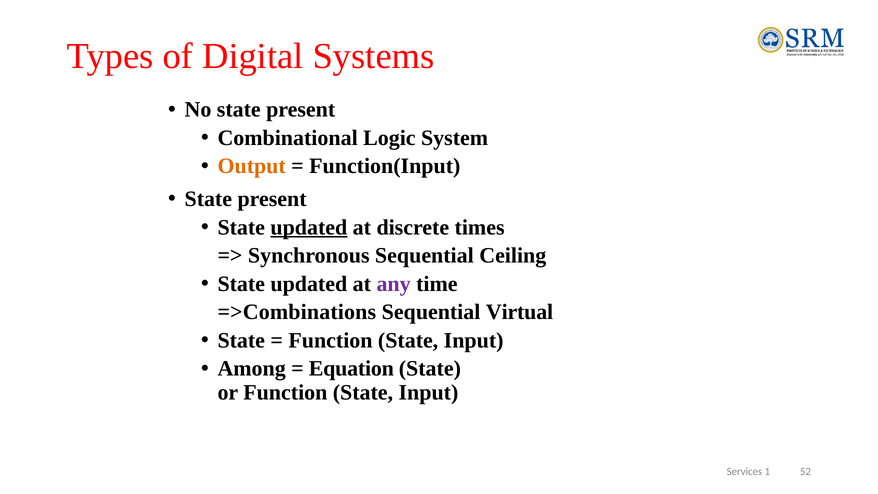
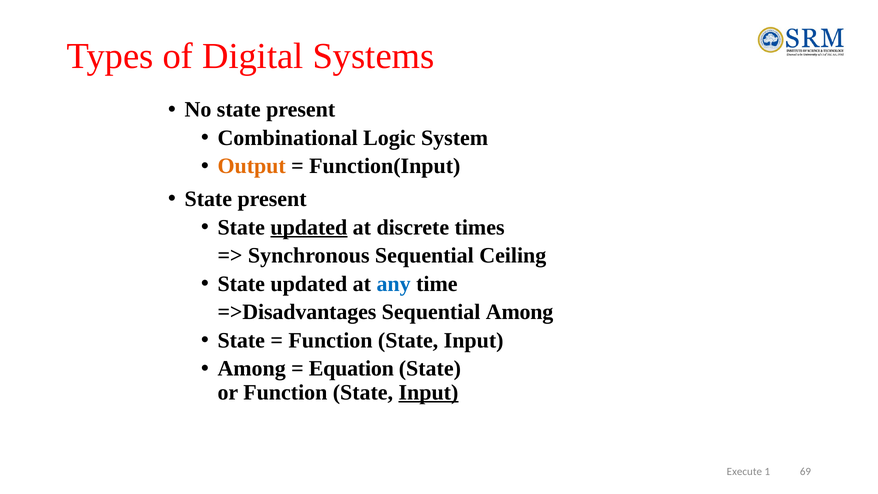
any colour: purple -> blue (394, 284)
=>Combinations: =>Combinations -> =>Disadvantages (297, 312)
Sequential Virtual: Virtual -> Among (520, 312)
Input underline: none -> present (428, 392)
Services: Services -> Execute (744, 472)
52: 52 -> 69 (805, 472)
